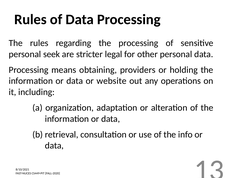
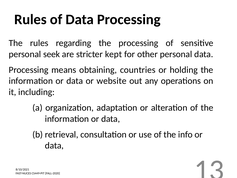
legal: legal -> kept (114, 54)
providers: providers -> countries (138, 70)
